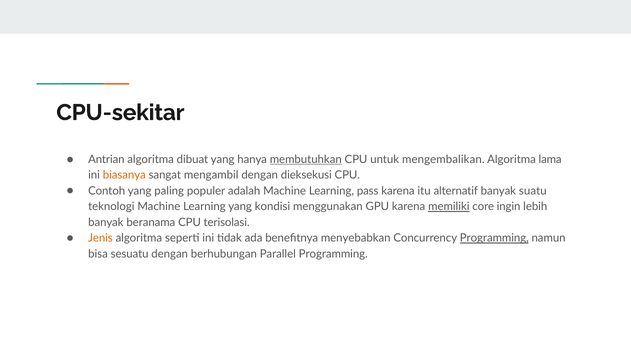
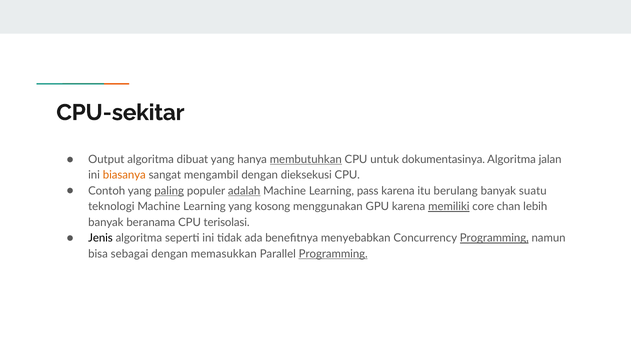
Antrian: Antrian -> Output (106, 159)
mengembalikan: mengembalikan -> dokumentasinya (443, 159)
lama: lama -> jalan (550, 159)
paling underline: none -> present (169, 191)
adalah underline: none -> present (244, 191)
alternatif: alternatif -> berulang (456, 191)
kondisi: kondisi -> kosong (273, 207)
ingin: ingin -> chan (509, 207)
Jenis colour: orange -> black (100, 238)
sesuatu: sesuatu -> sebagai (130, 254)
berhubungan: berhubungan -> memasukkan (224, 254)
Programming underline: none -> present (333, 254)
